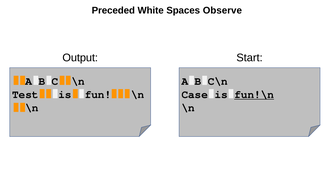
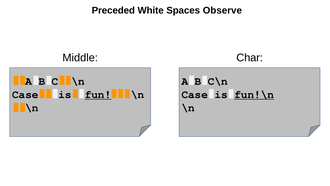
Output: Output -> Middle (80, 58)
Start: Start -> Char (250, 58)
Test: Test -> Case (25, 94)
fun underline: none -> present (98, 94)
